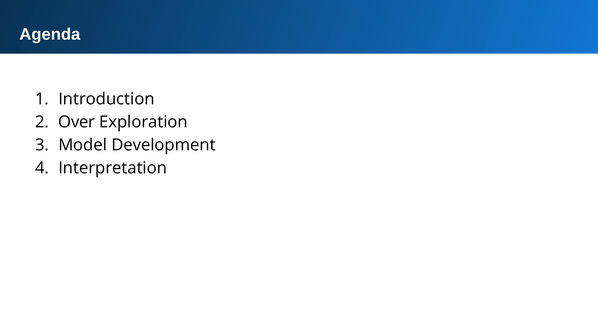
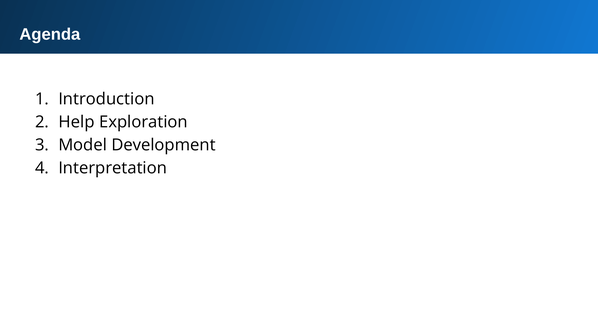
Over: Over -> Help (77, 122)
